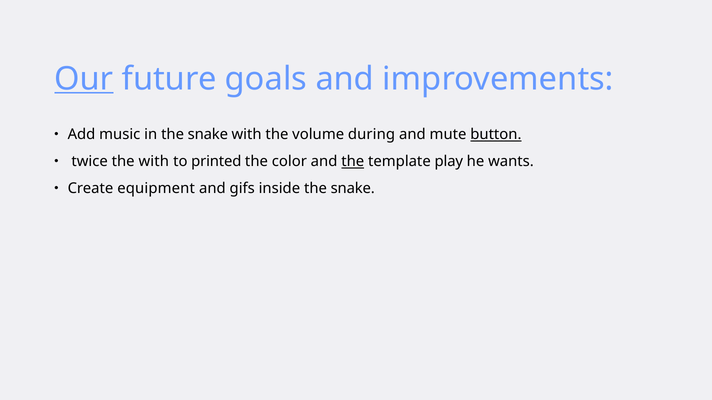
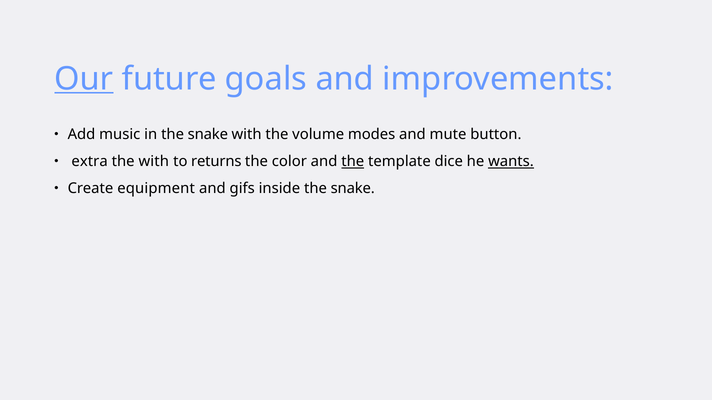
during: during -> modes (372, 135)
button underline: present -> none (496, 135)
twice: twice -> extra (90, 162)
printed: printed -> returns (216, 162)
play: play -> dice (449, 162)
wants underline: none -> present (511, 162)
